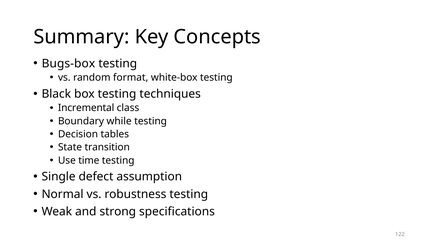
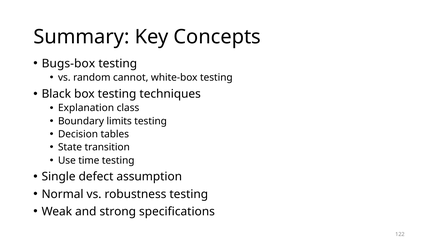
format: format -> cannot (131, 78)
Incremental: Incremental -> Explanation (86, 108)
while: while -> limits (119, 121)
